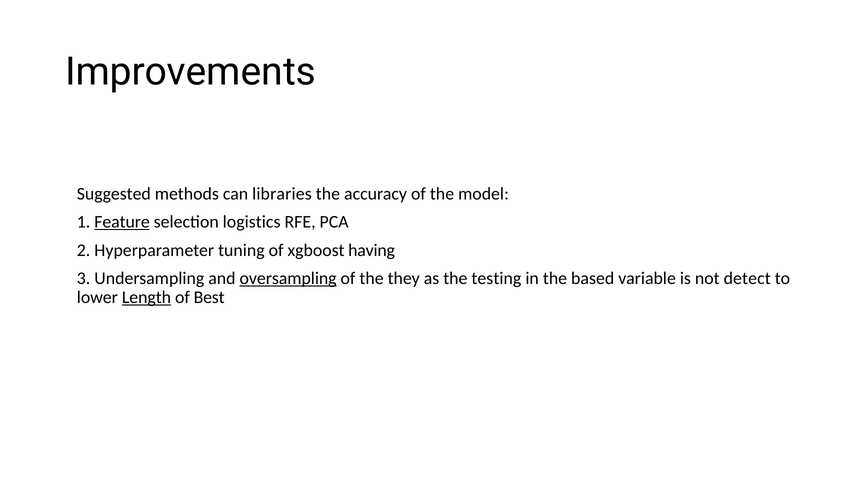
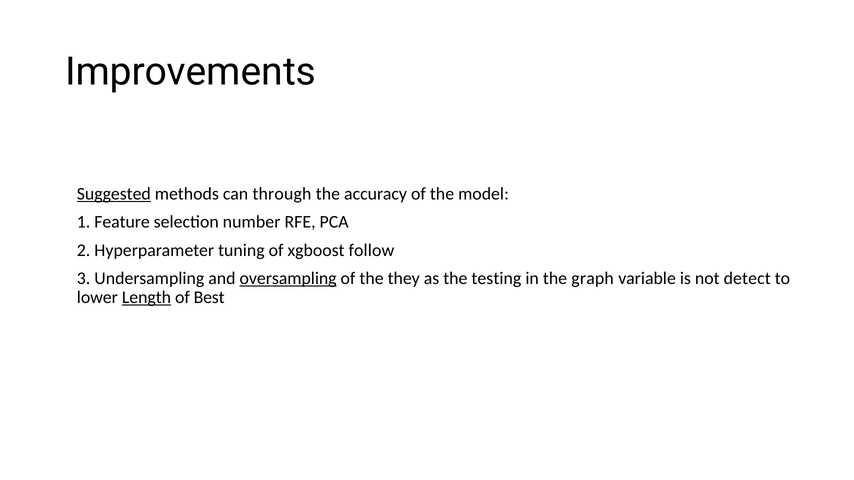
Suggested underline: none -> present (114, 194)
libraries: libraries -> through (282, 194)
Feature underline: present -> none (122, 222)
logistics: logistics -> number (252, 222)
having: having -> follow (371, 250)
based: based -> graph (593, 279)
